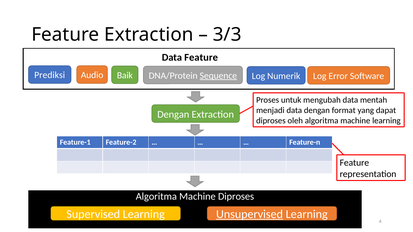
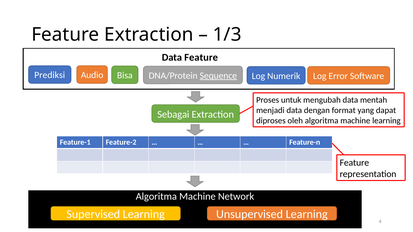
3/3: 3/3 -> 1/3 (227, 35)
Baik: Baik -> Bisa (125, 76)
Dengan: Dengan -> Sebagai (173, 114)
Machine Diproses: Diproses -> Network (236, 197)
Unsupervised underline: present -> none (250, 214)
